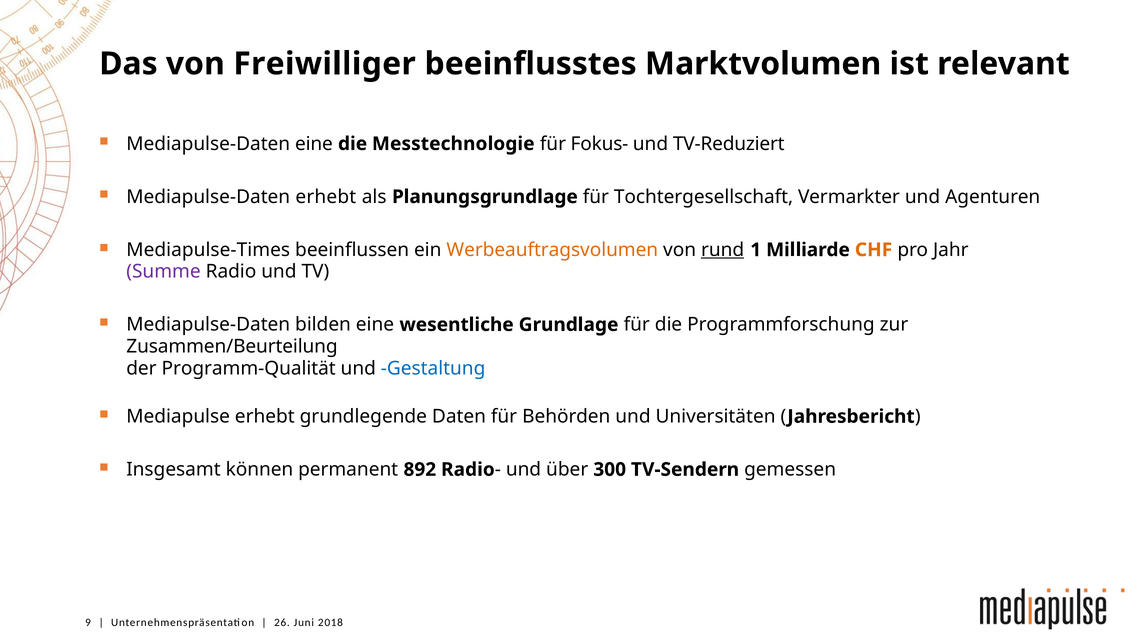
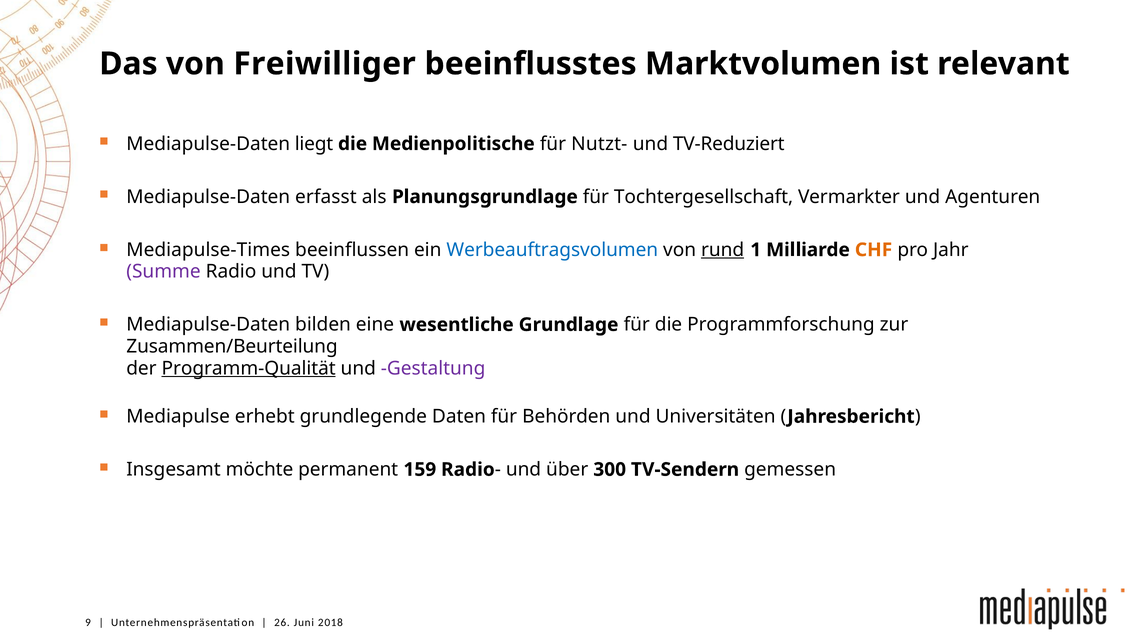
Mediapulse-Daten eine: eine -> liegt (314, 144)
Messtechnologie: Messtechnologie -> Medienpolitische (453, 144)
Fokus-: Fokus- -> Nutzt- (599, 144)
Mediapulse-Daten erhebt: erhebt -> erfasst (326, 197)
Werbeauftragsvolumen colour: orange -> blue (552, 250)
Programm-Qualität underline: none -> present (249, 369)
Gestaltung colour: blue -> purple (433, 369)
können: können -> möchte (259, 470)
892: 892 -> 159 (420, 470)
